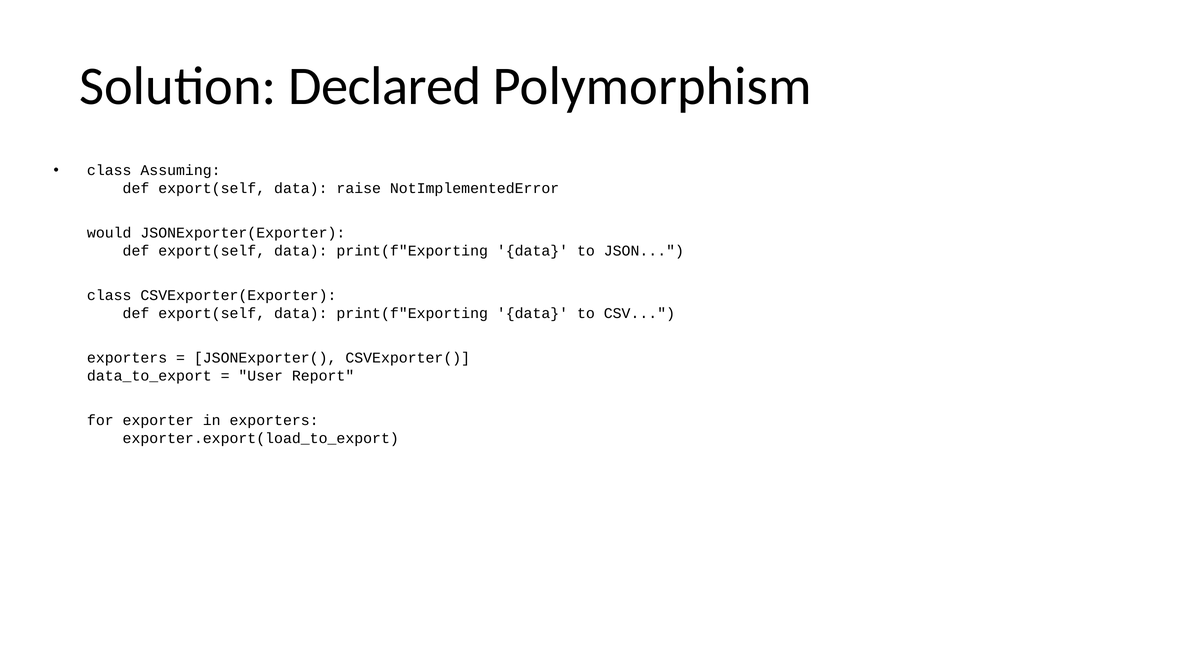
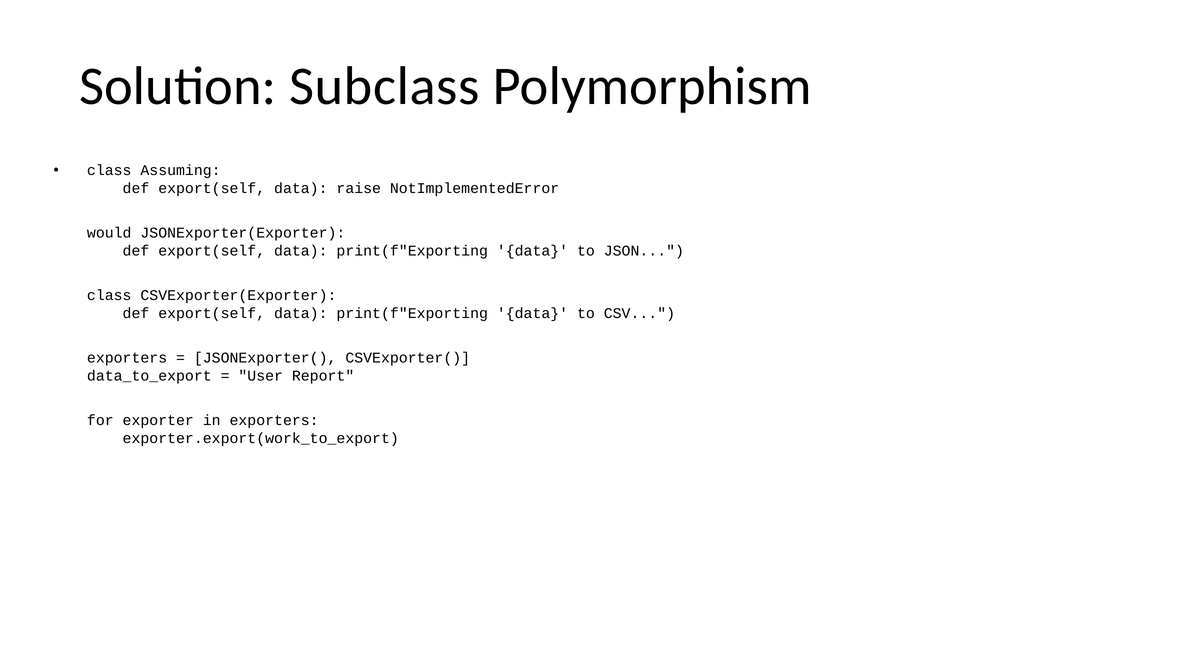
Declared: Declared -> Subclass (384, 86)
exporter.export(load_to_export: exporter.export(load_to_export -> exporter.export(work_to_export (261, 438)
